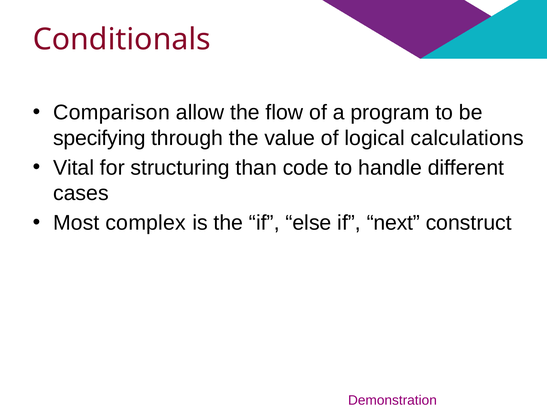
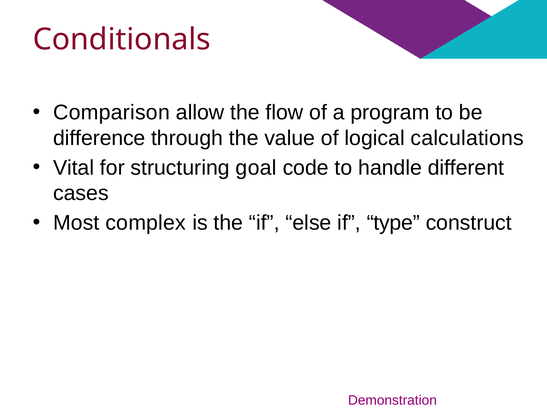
specifying: specifying -> difference (99, 138)
than: than -> goal (256, 168)
next: next -> type (393, 223)
